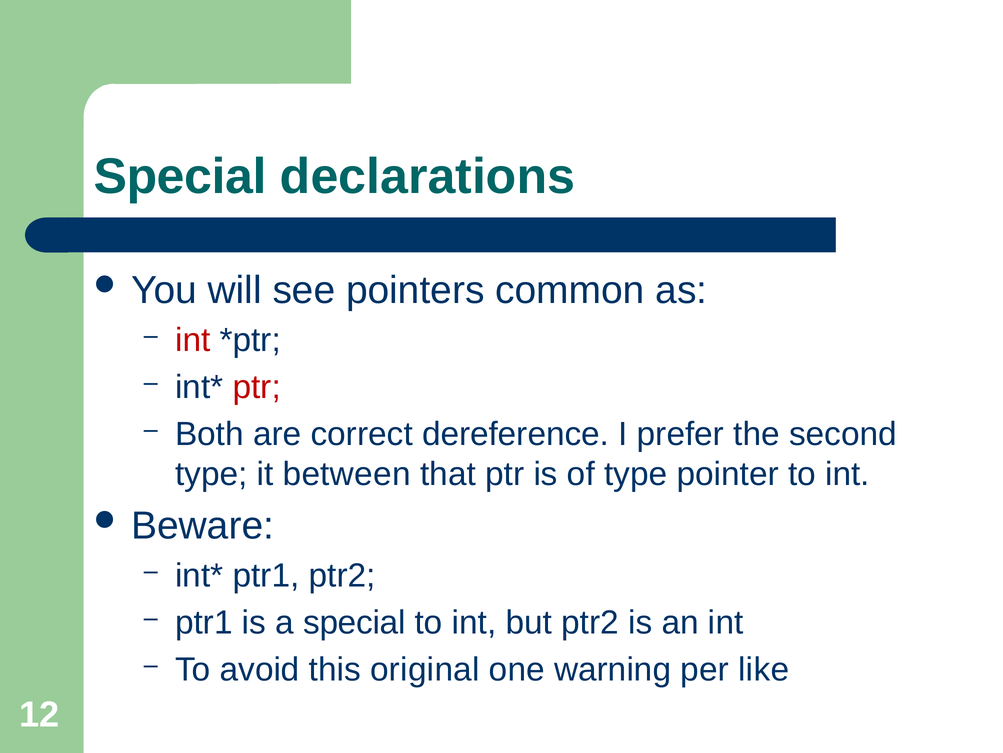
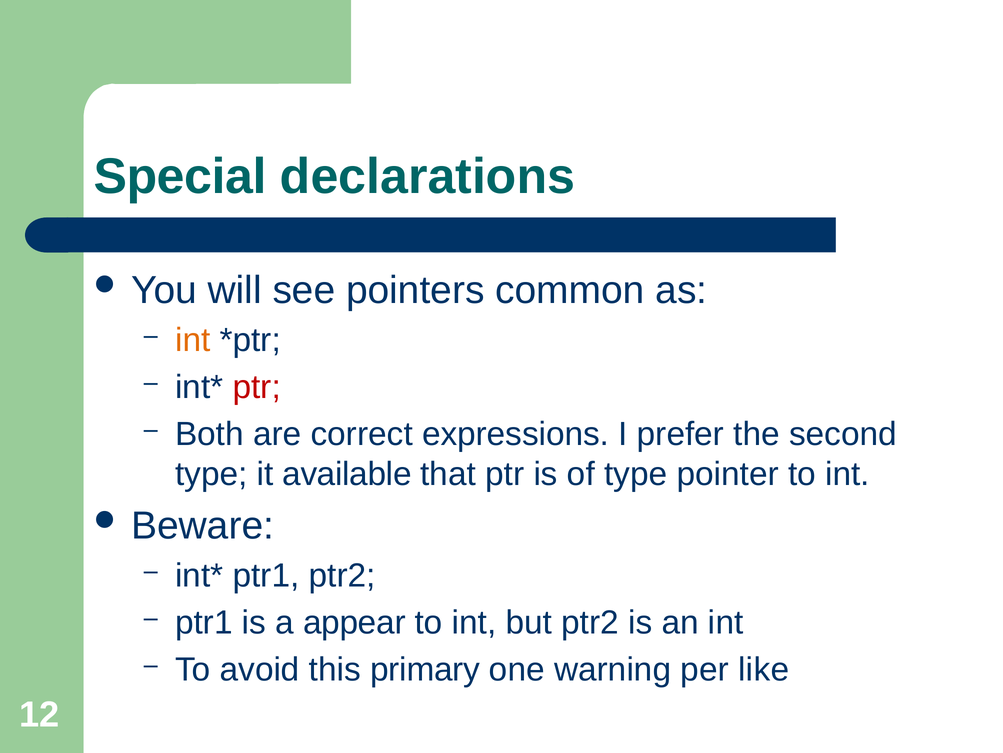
int colour: red -> orange (193, 340)
dereference: dereference -> expressions (516, 434)
between: between -> available (347, 474)
a special: special -> appear (354, 622)
original: original -> primary (425, 669)
